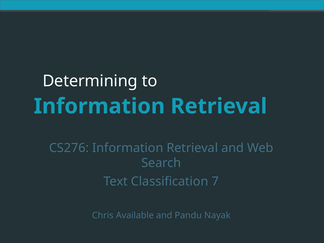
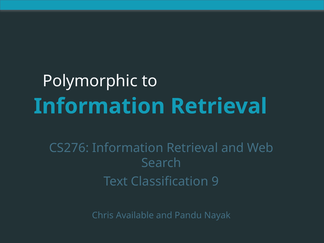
Determining: Determining -> Polymorphic (90, 81)
7: 7 -> 9 (215, 181)
